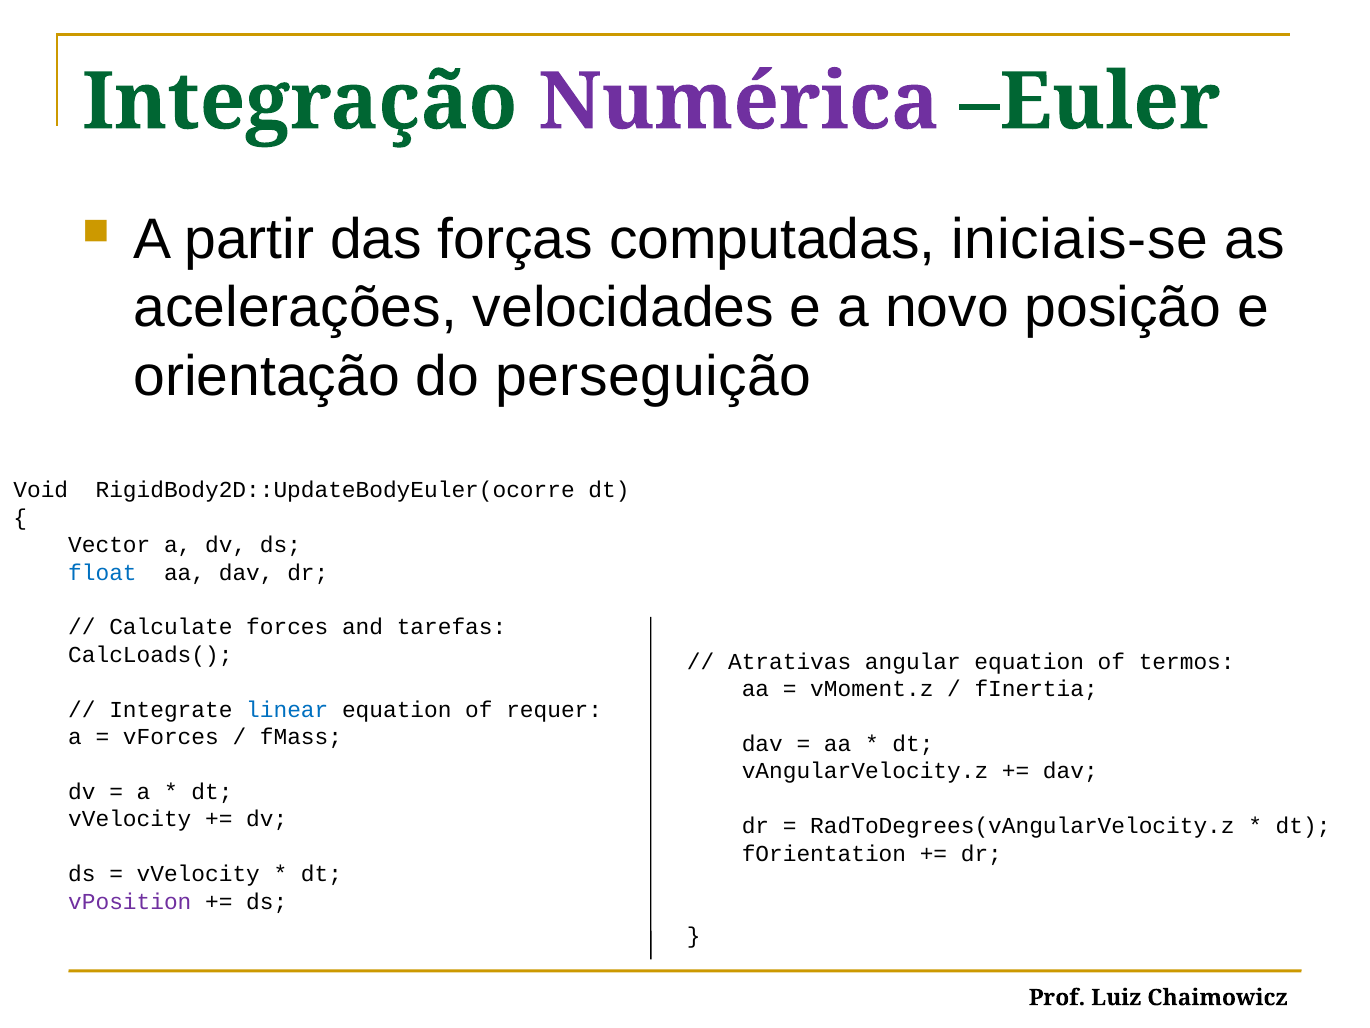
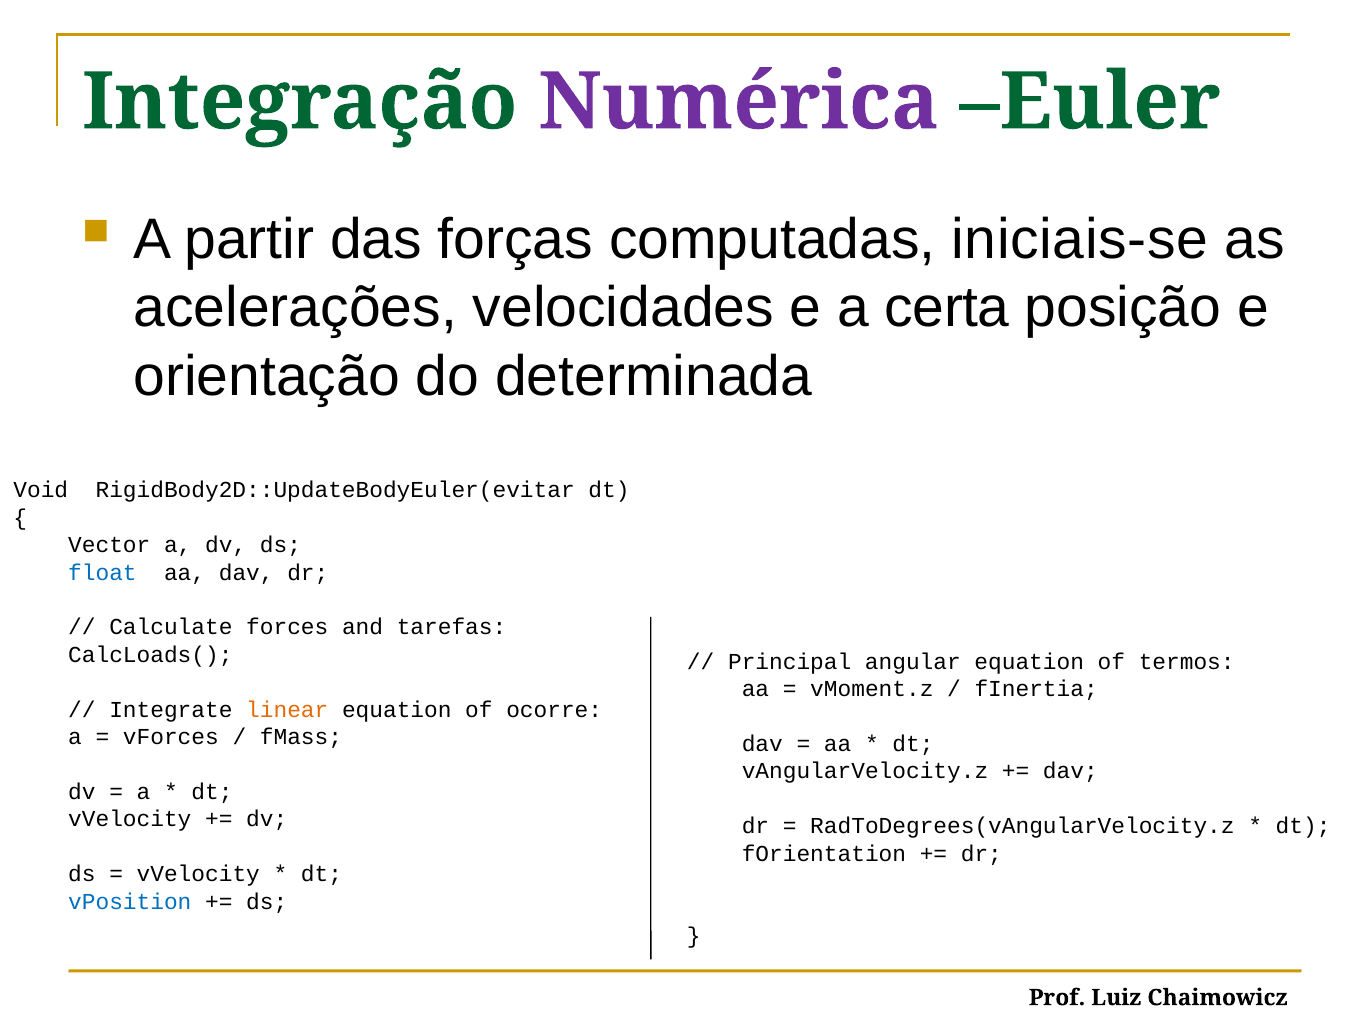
novo: novo -> certa (947, 308)
perseguição: perseguição -> determinada (654, 376)
RigidBody2D::UpdateBodyEuler(ocorre: RigidBody2D::UpdateBodyEuler(ocorre -> RigidBody2D::UpdateBodyEuler(evitar (335, 490)
Atrativas: Atrativas -> Principal (790, 661)
linear colour: blue -> orange (287, 709)
requer: requer -> ocorre (554, 709)
vPosition colour: purple -> blue (130, 901)
